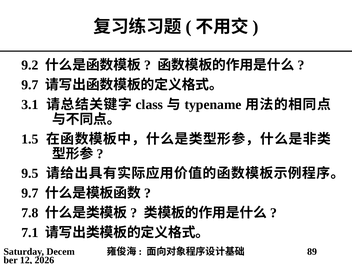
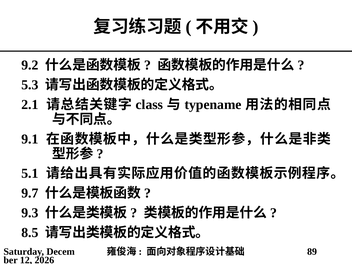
9.7: 9.7 -> 5.3 (30, 85)
3.1: 3.1 -> 2.1 (30, 105)
1.5: 1.5 -> 9.1 (30, 139)
9.5: 9.5 -> 5.1 (30, 173)
7.8: 7.8 -> 9.3 (30, 213)
7.1: 7.1 -> 8.5 (30, 232)
